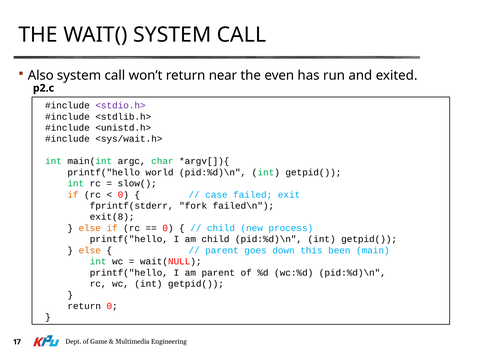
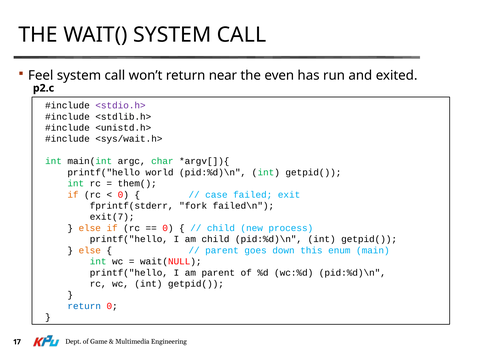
Also: Also -> Feel (41, 76)
slow(: slow( -> them( (137, 184)
exit(8: exit(8 -> exit(7 (112, 217)
been: been -> enum (339, 251)
return colour: black -> blue (84, 307)
